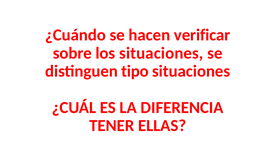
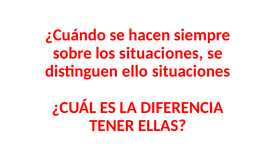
verificar: verificar -> siempre (202, 35)
tipo: tipo -> ello (135, 71)
